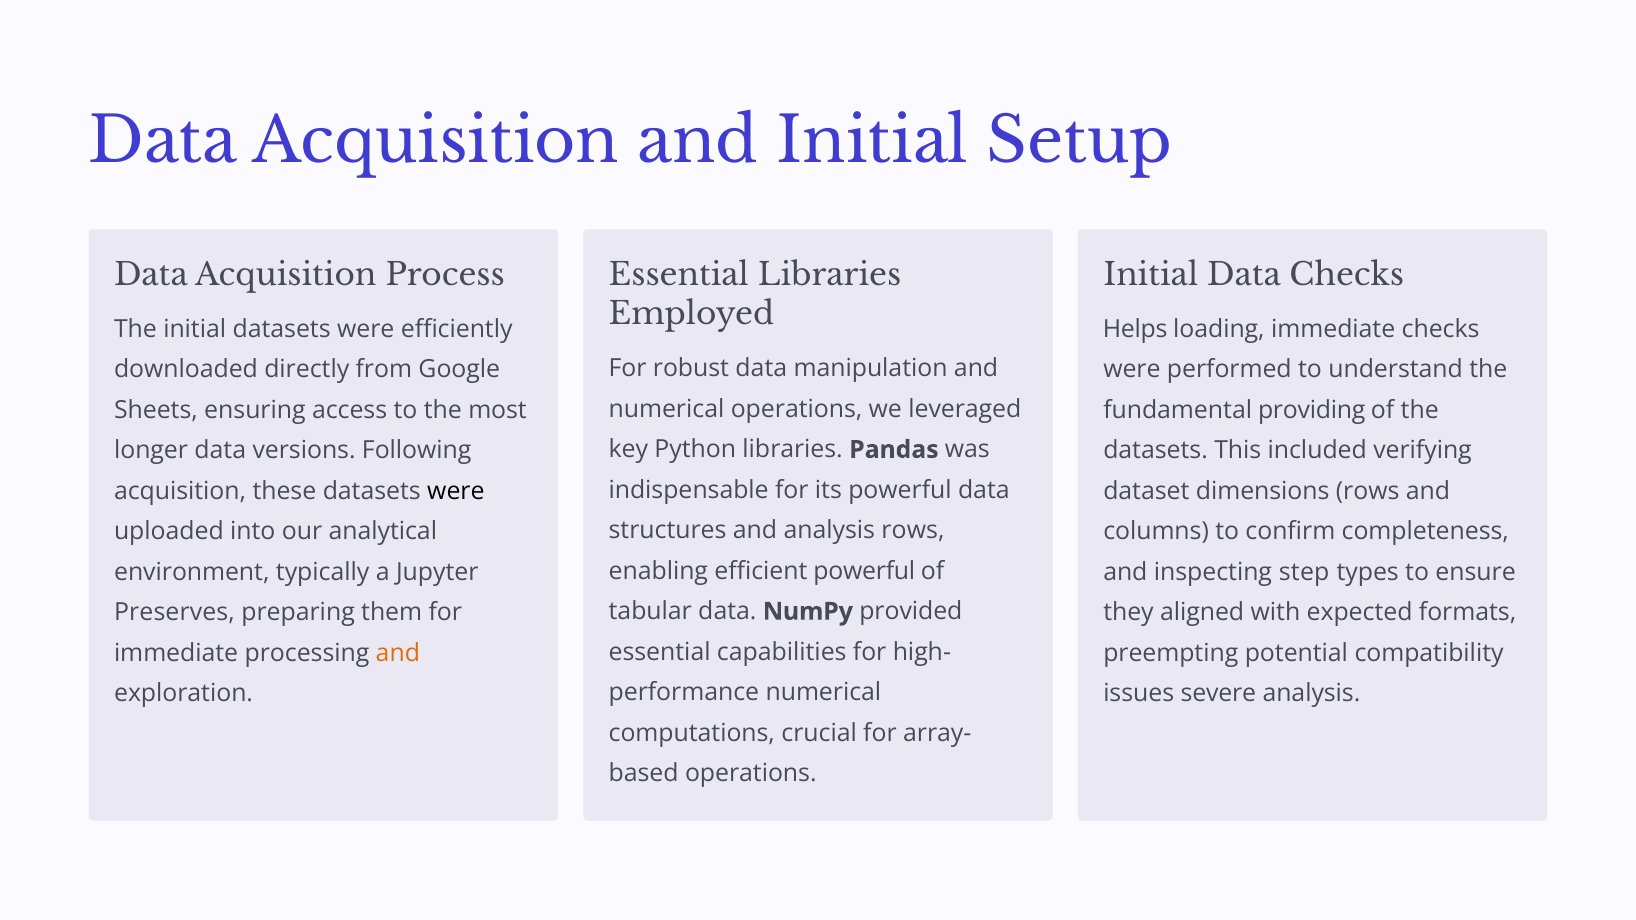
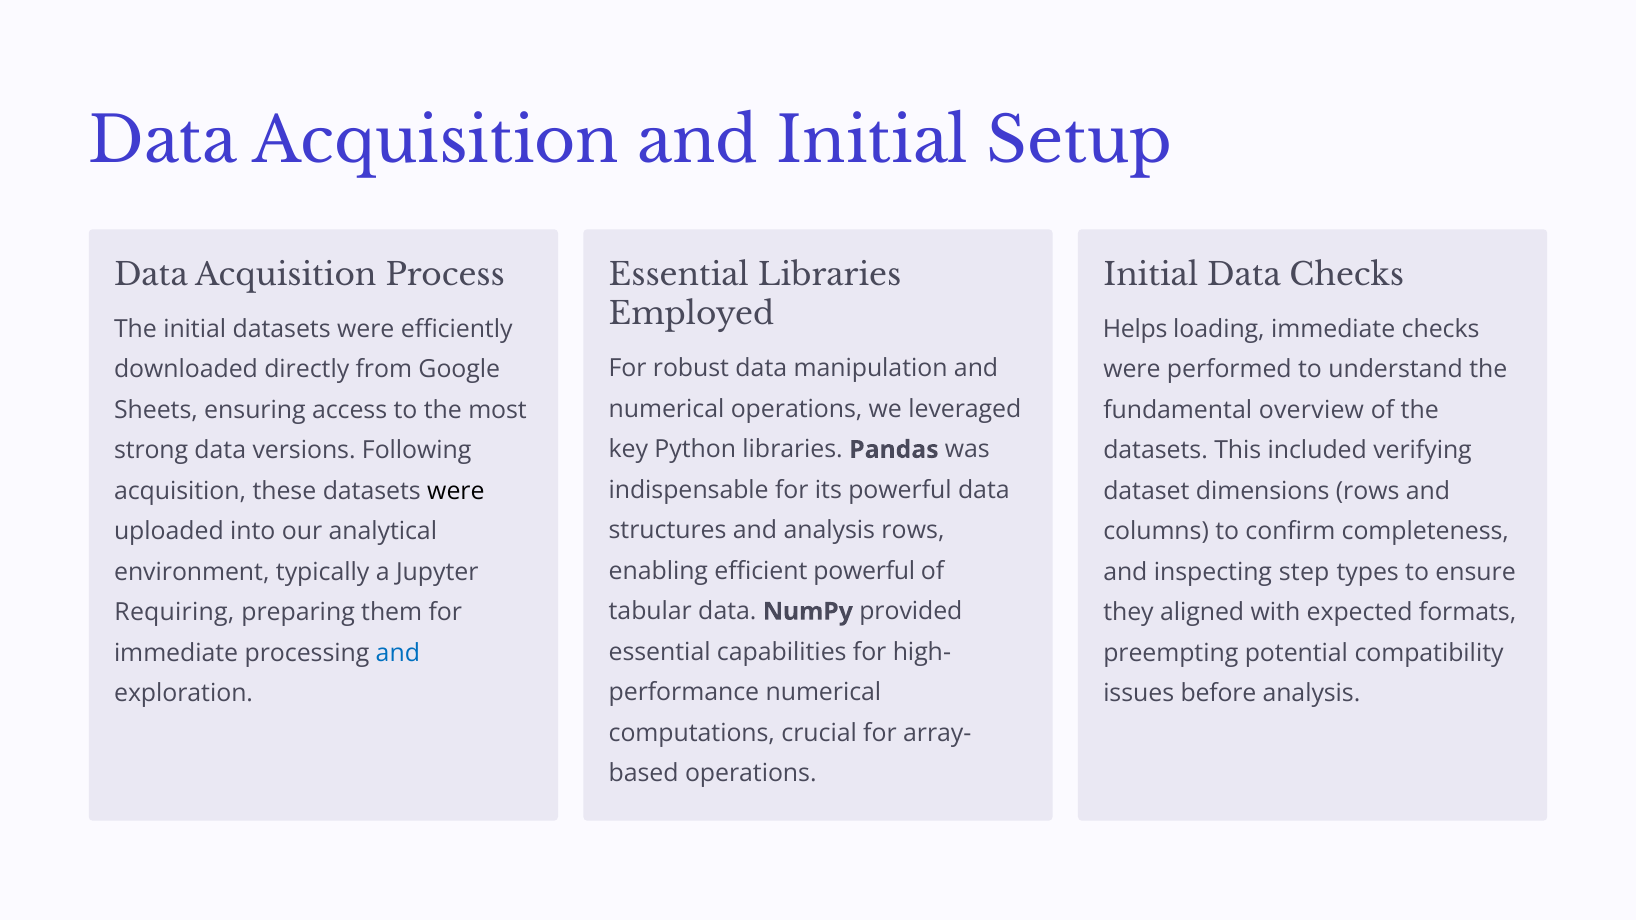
providing: providing -> overview (1311, 410)
longer: longer -> strong (151, 451)
Preserves: Preserves -> Requiring (174, 612)
and colour: orange -> blue (398, 653)
severe: severe -> before (1218, 693)
